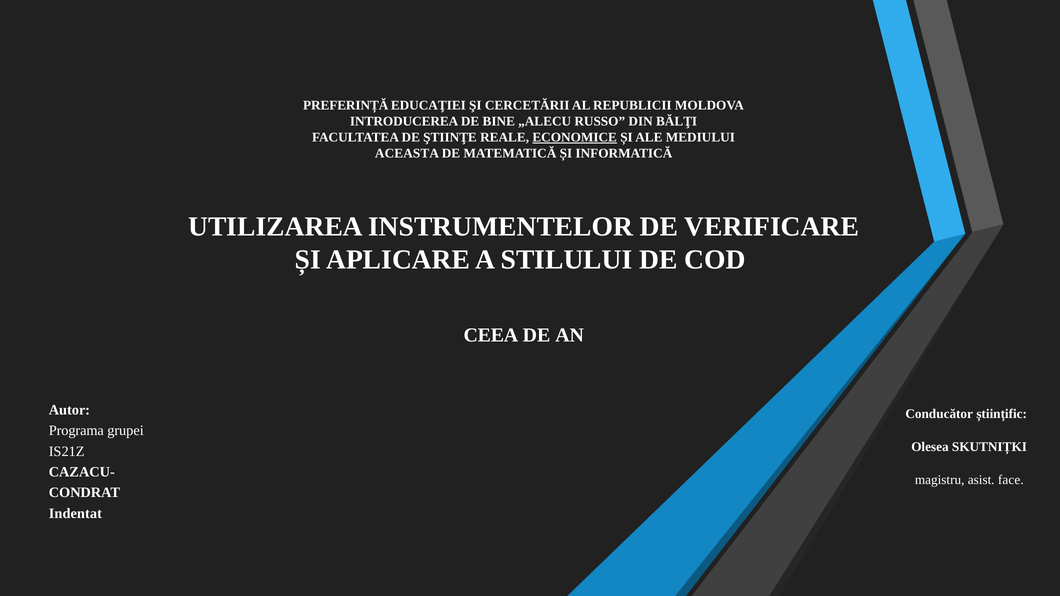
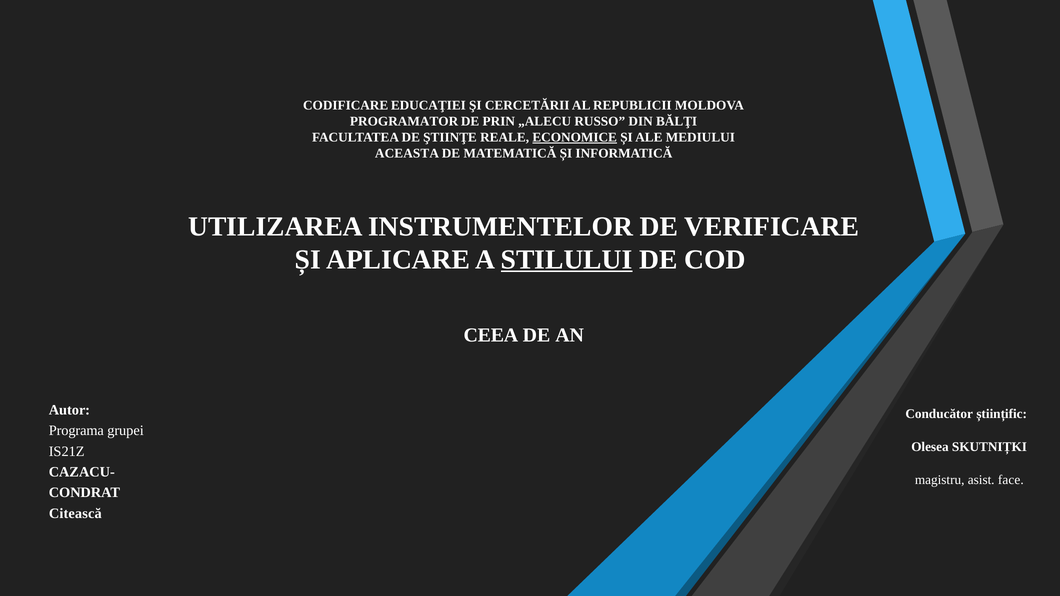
PREFERINȚĂ: PREFERINȚĂ -> CODIFICARE (346, 106)
INTRODUCEREA: INTRODUCEREA -> PROGRAMATOR (404, 122)
BINE: BINE -> PRIN (499, 122)
STILULUI underline: none -> present (567, 260)
Indentat: Indentat -> Citească (75, 514)
